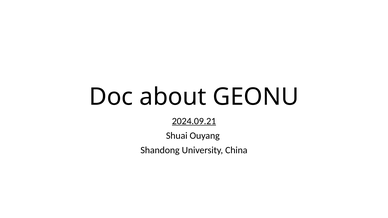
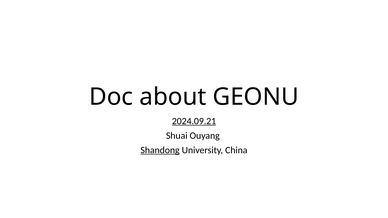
Shandong underline: none -> present (160, 150)
